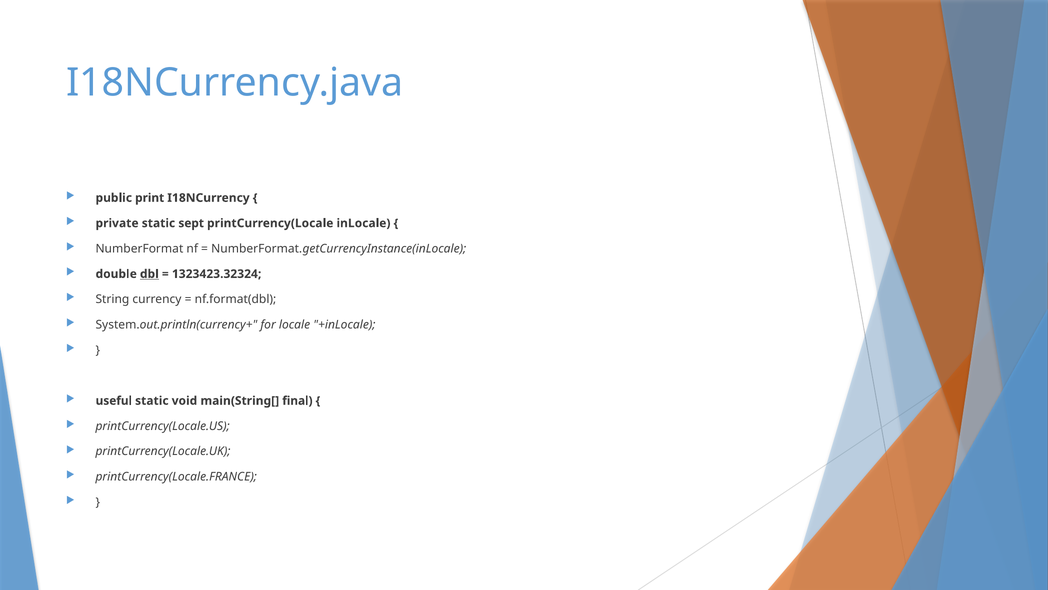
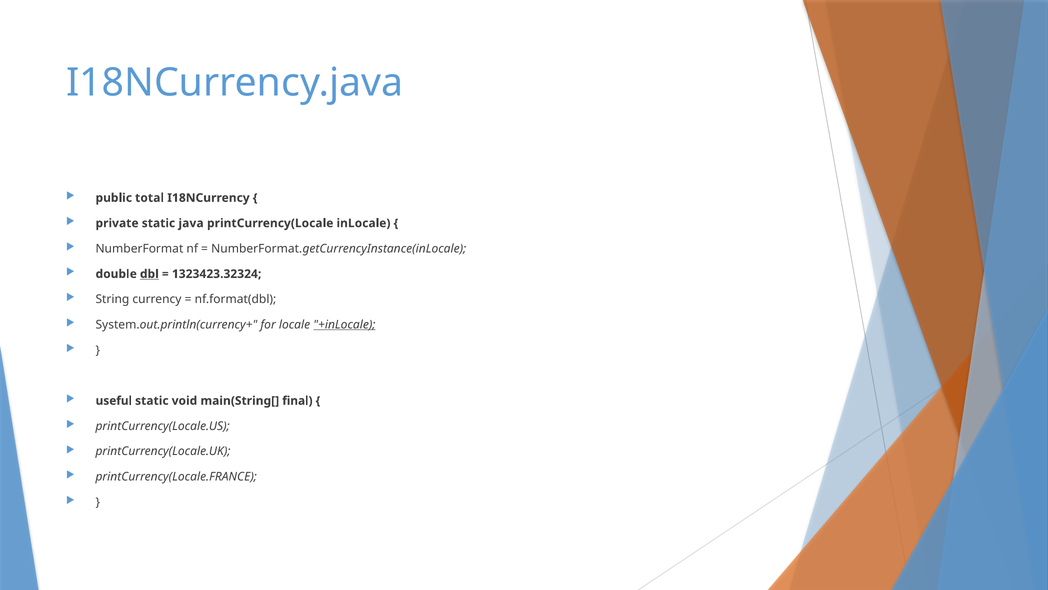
print: print -> total (150, 198)
sept: sept -> java (191, 223)
+inLocale underline: none -> present (344, 324)
